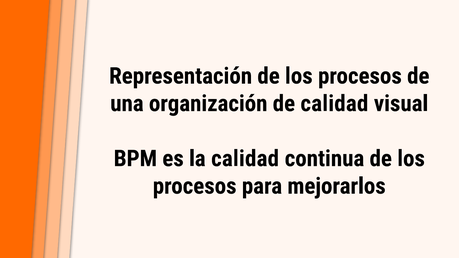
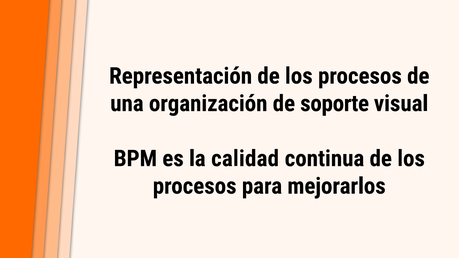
de calidad: calidad -> soporte (335, 104)
